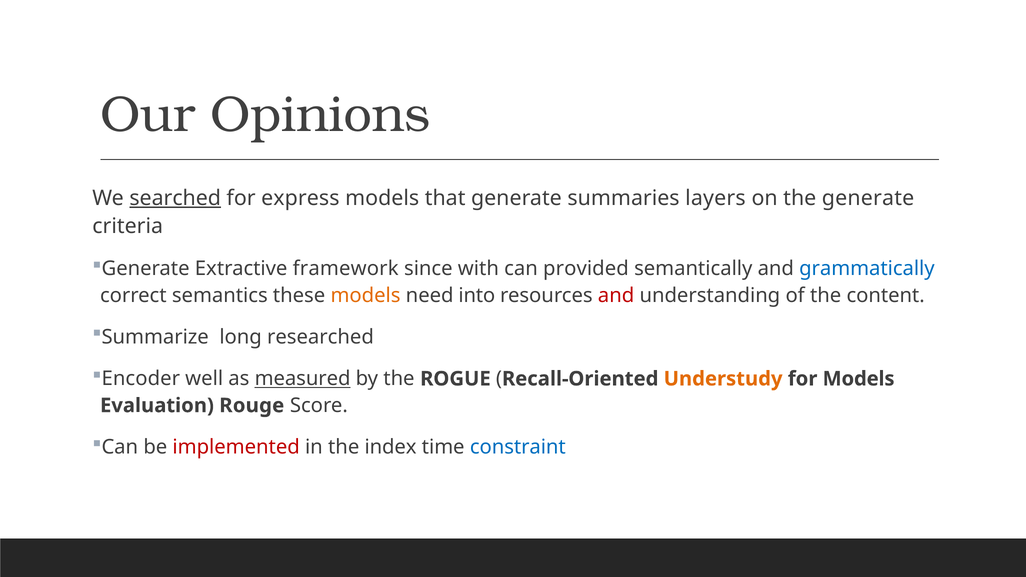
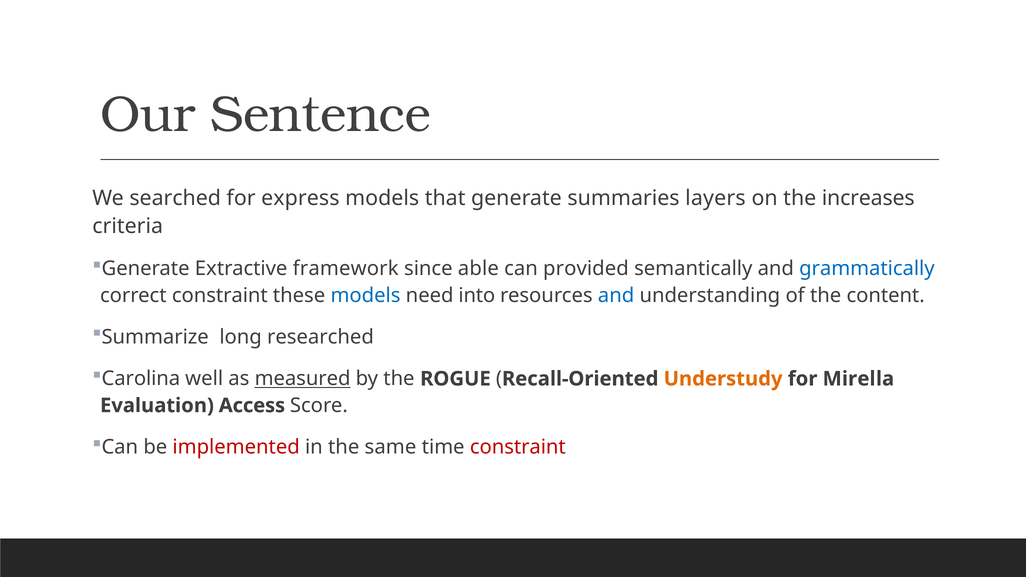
Opinions: Opinions -> Sentence (321, 115)
searched underline: present -> none (175, 198)
the generate: generate -> increases (868, 198)
with: with -> able (478, 269)
correct semantics: semantics -> constraint (220, 295)
models colour: orange -> blue (365, 295)
and colour: red -> blue (616, 295)
Encoder: Encoder -> Carolina (141, 379)
for Models: Models -> Mirella (858, 379)
Rouge: Rouge -> Access (252, 406)
index: index -> same (390, 447)
constraint colour: blue -> red (518, 447)
